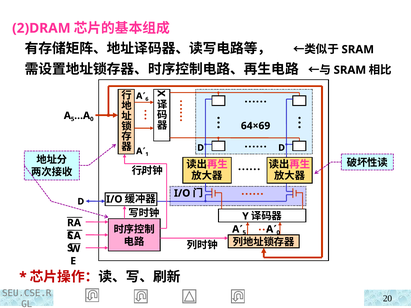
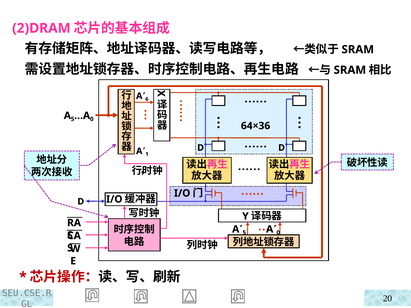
64×69: 64×69 -> 64×36 (256, 126)
